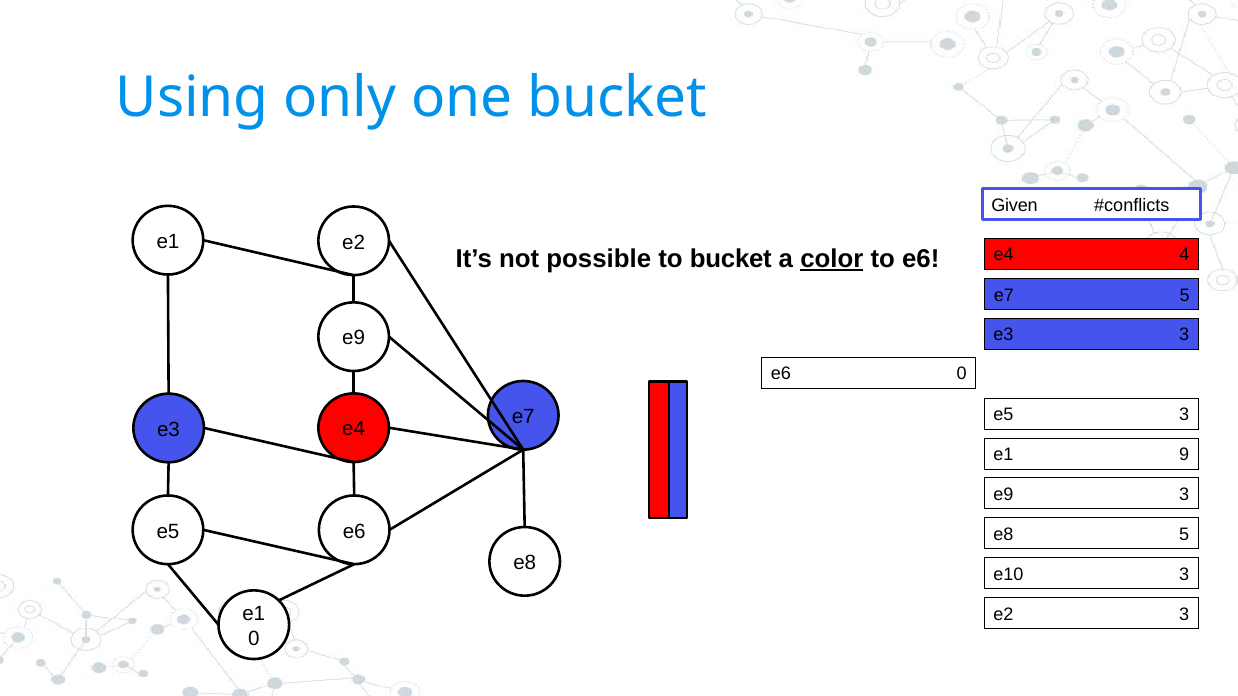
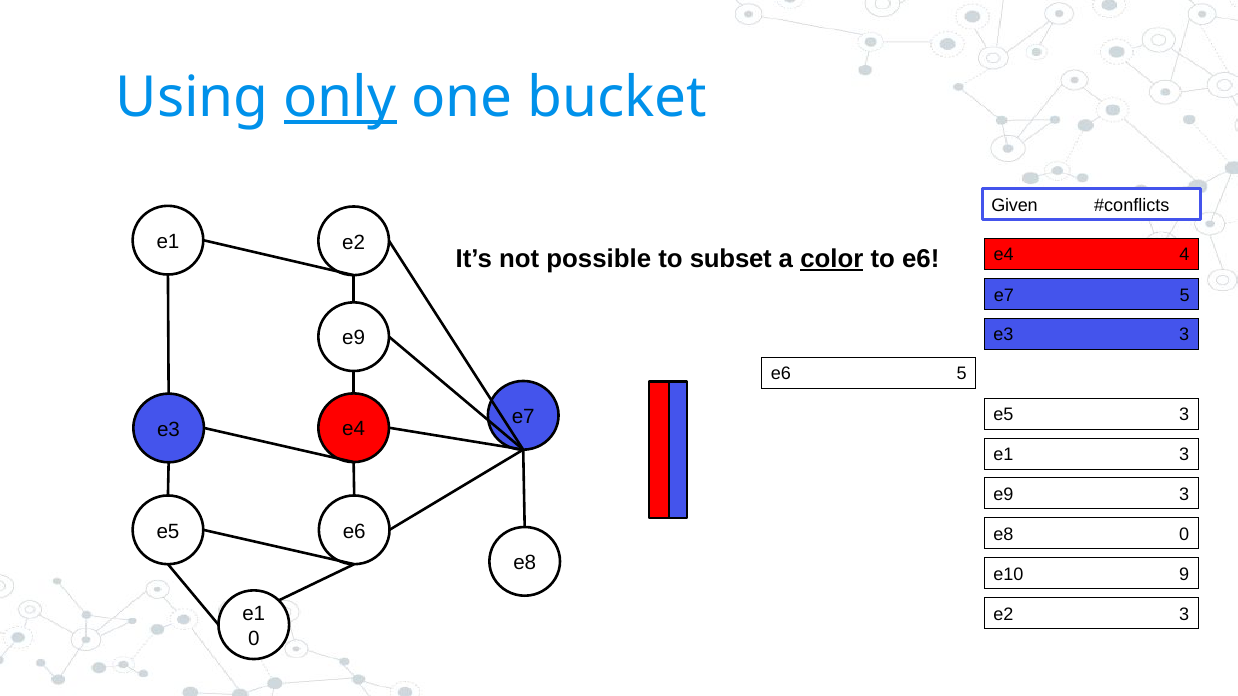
only underline: none -> present (340, 97)
to bucket: bucket -> subset (731, 259)
e6 0: 0 -> 5 (962, 374)
e1 9: 9 -> 3 (1184, 455)
e8 5: 5 -> 0 (1184, 534)
e10 3: 3 -> 9 (1184, 575)
